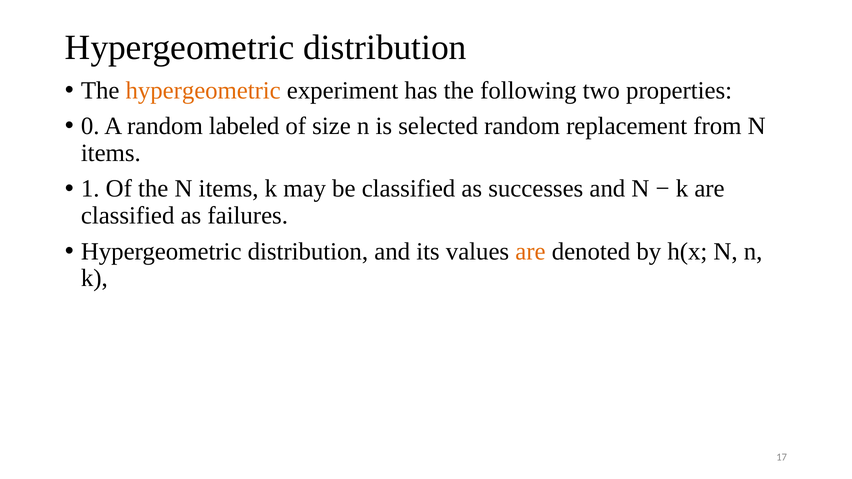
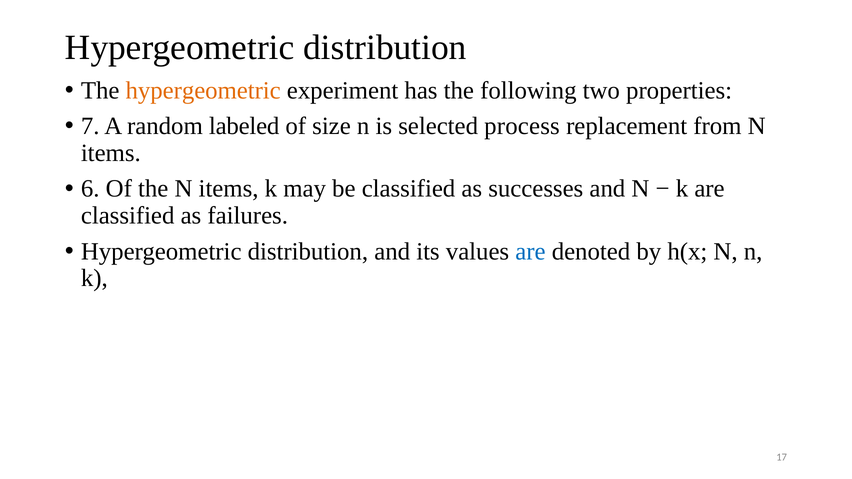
0: 0 -> 7 (90, 126)
selected random: random -> process (522, 126)
1: 1 -> 6 (90, 189)
are colour: orange -> blue (530, 251)
